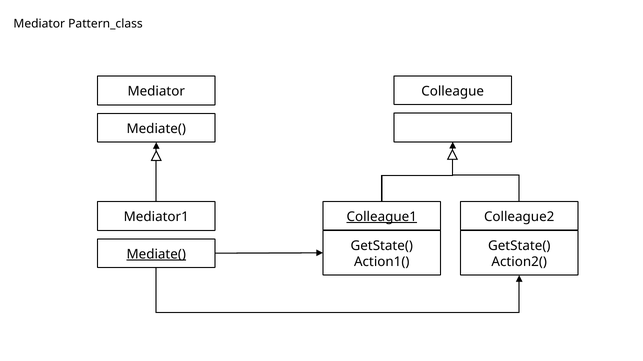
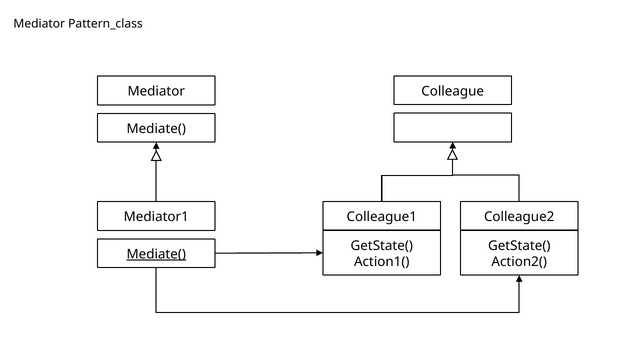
Colleague1 underline: present -> none (382, 217)
